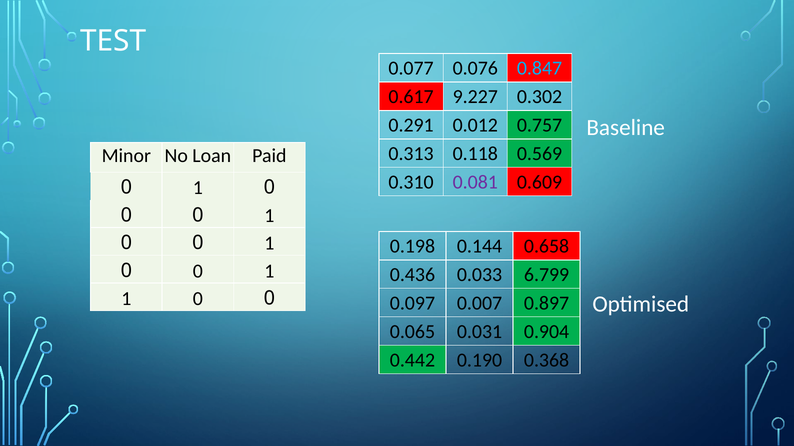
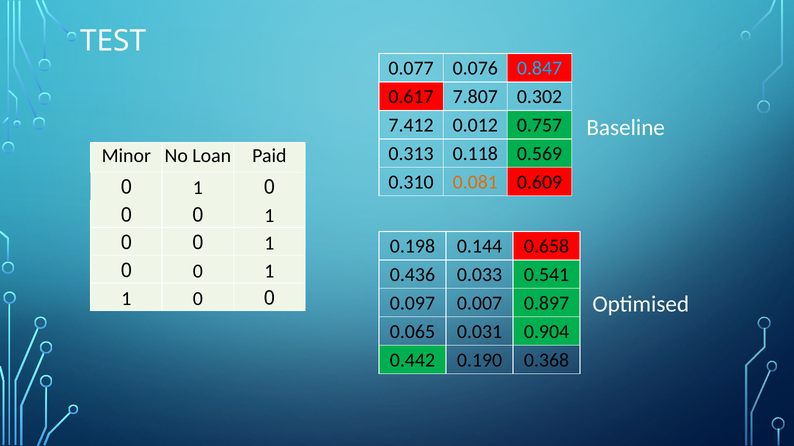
9.227: 9.227 -> 7.807 (475, 97)
0.291: 0.291 -> 7.412 (411, 125)
0.081 colour: purple -> orange (475, 182)
6.799: 6.799 -> 0.541 (547, 275)
